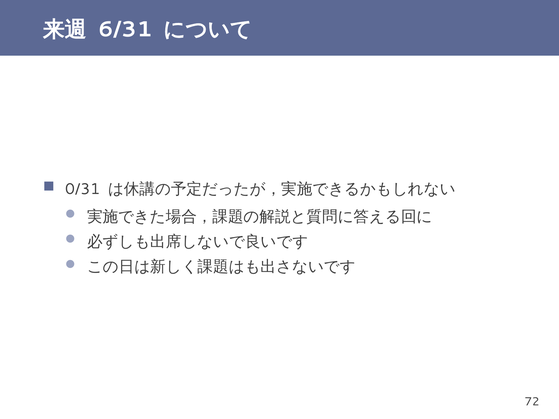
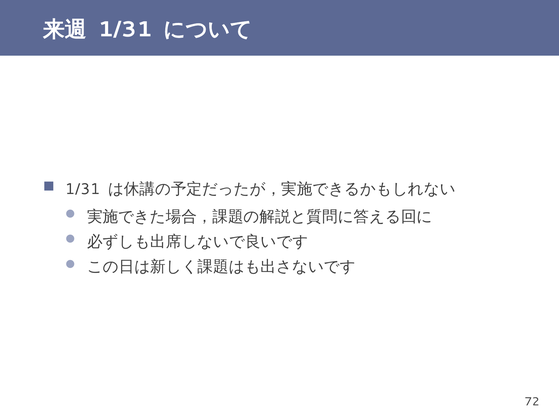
6/31: 6/31 -> 1/31 (125, 29)
0/31: 0/31 -> 1/31 (83, 189)
